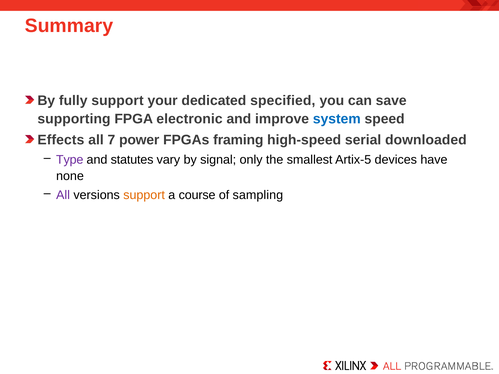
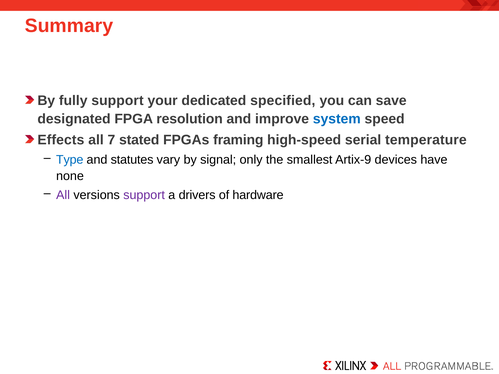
supporting: supporting -> designated (74, 119)
electronic: electronic -> resolution (190, 119)
power: power -> stated (139, 140)
downloaded: downloaded -> temperature (426, 140)
Type colour: purple -> blue (70, 160)
Artix-5: Artix-5 -> Artix-9 (353, 160)
support colour: orange -> purple (144, 195)
course: course -> drivers (197, 195)
sampling: sampling -> hardware (258, 195)
